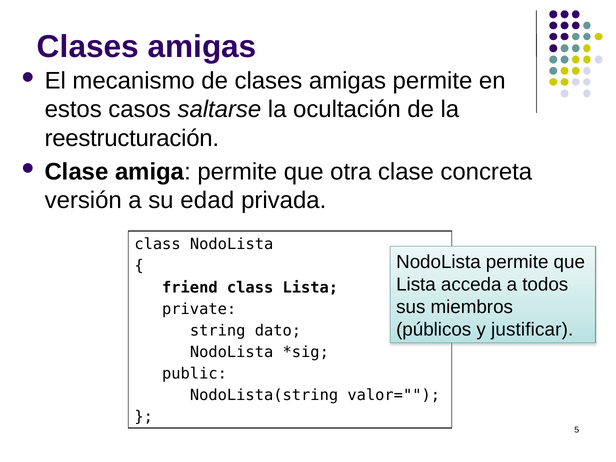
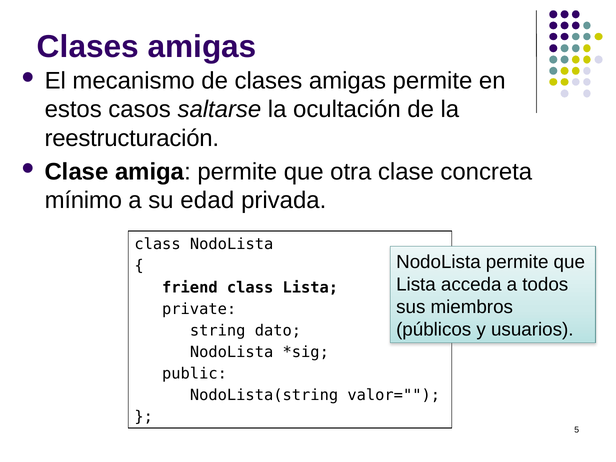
versión: versión -> mínimo (83, 201)
justificar: justificar -> usuarios (532, 330)
